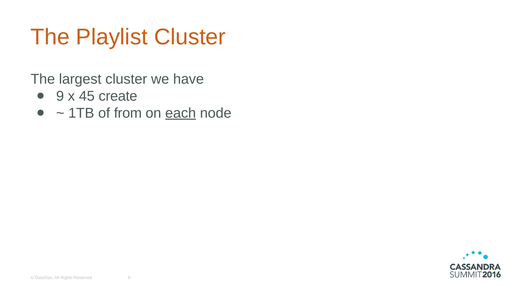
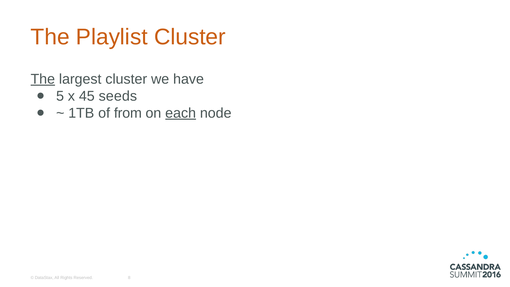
The underline: none -> present (43, 79)
9: 9 -> 5 (60, 96)
create: create -> seeds (118, 96)
